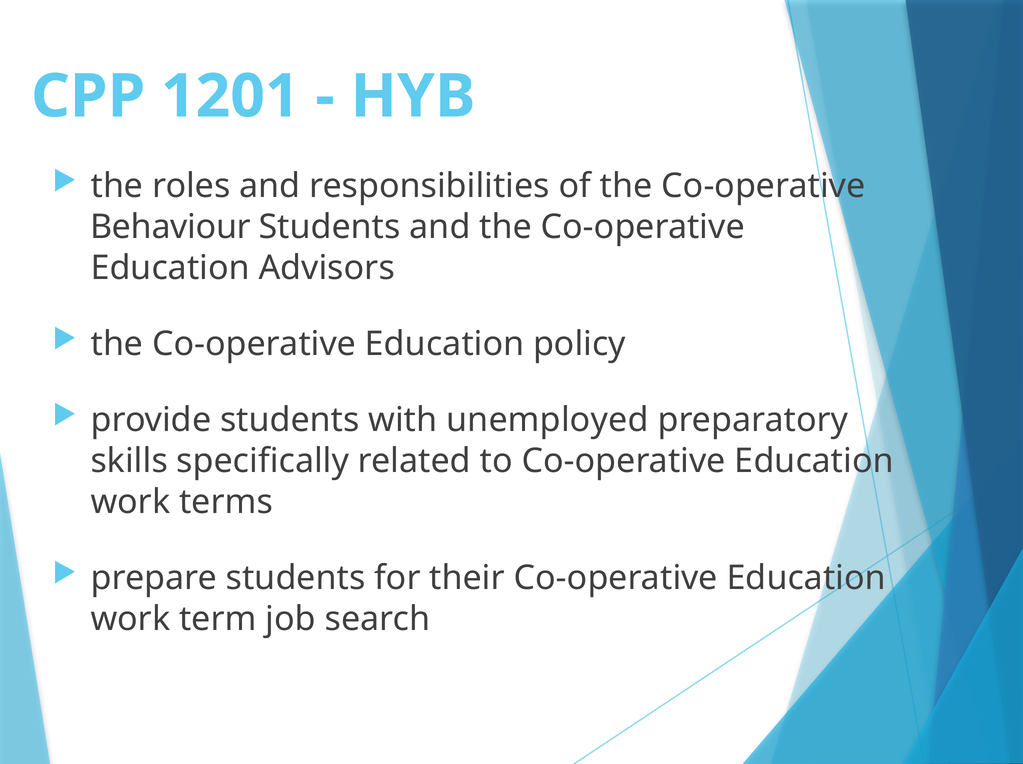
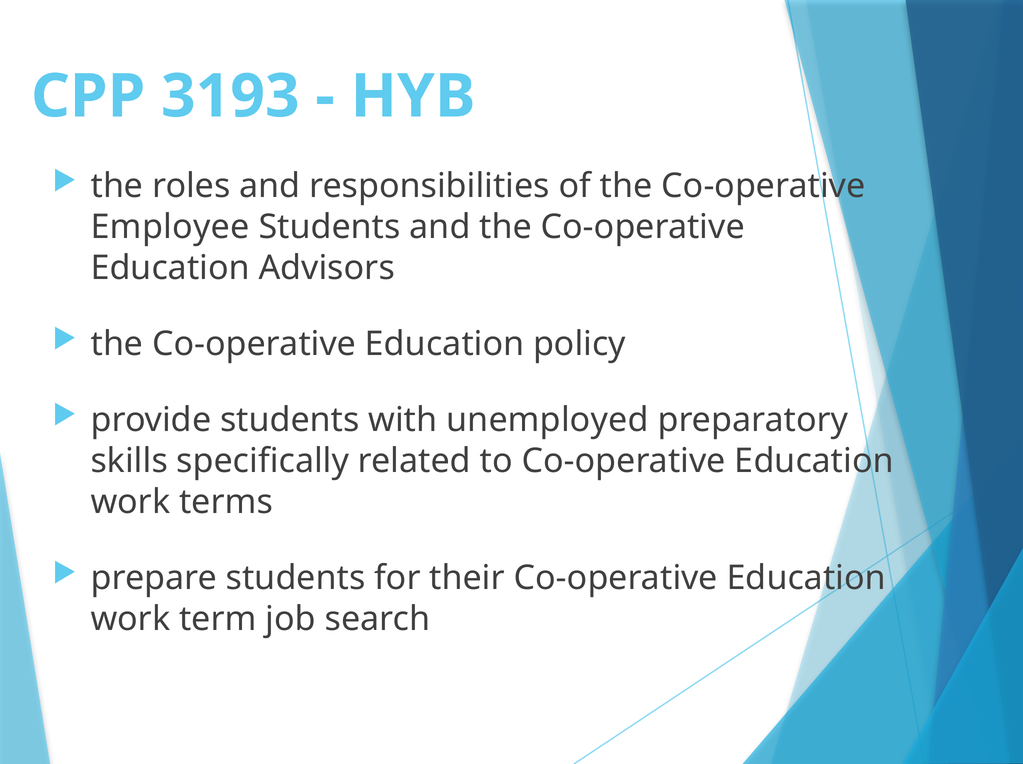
1201: 1201 -> 3193 (230, 96)
Behaviour: Behaviour -> Employee (170, 227)
